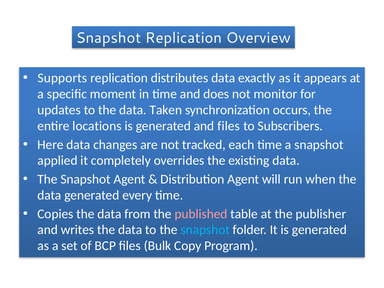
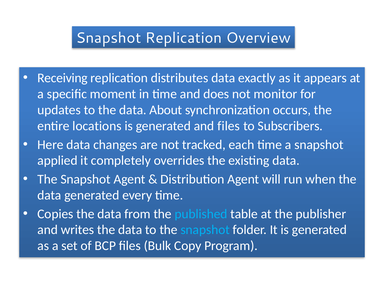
Supports: Supports -> Receiving (63, 78)
Taken: Taken -> About (166, 110)
published colour: pink -> light blue (201, 214)
